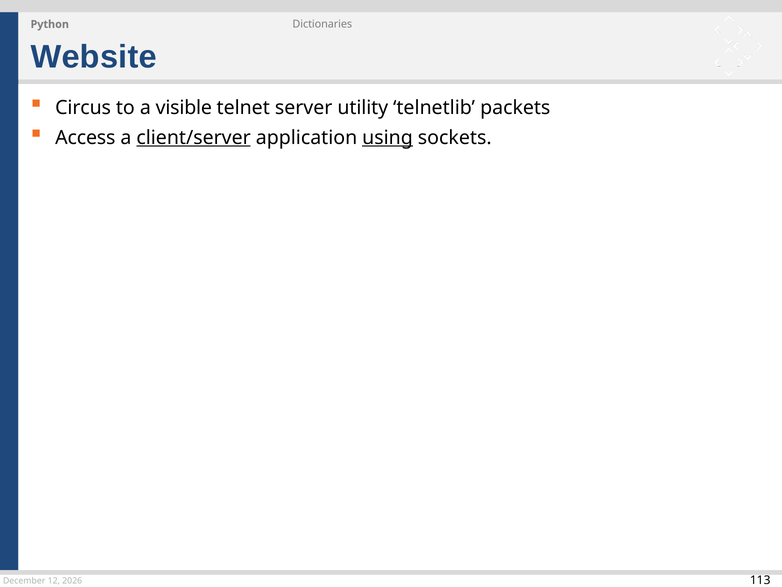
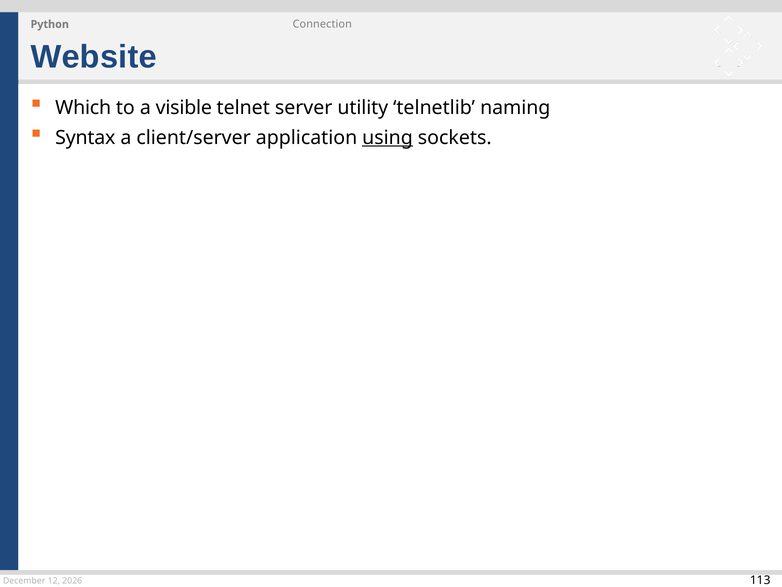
Dictionaries: Dictionaries -> Connection (322, 24)
Circus: Circus -> Which (83, 108)
packets: packets -> naming (515, 108)
Access: Access -> Syntax (85, 138)
client/server underline: present -> none (194, 138)
